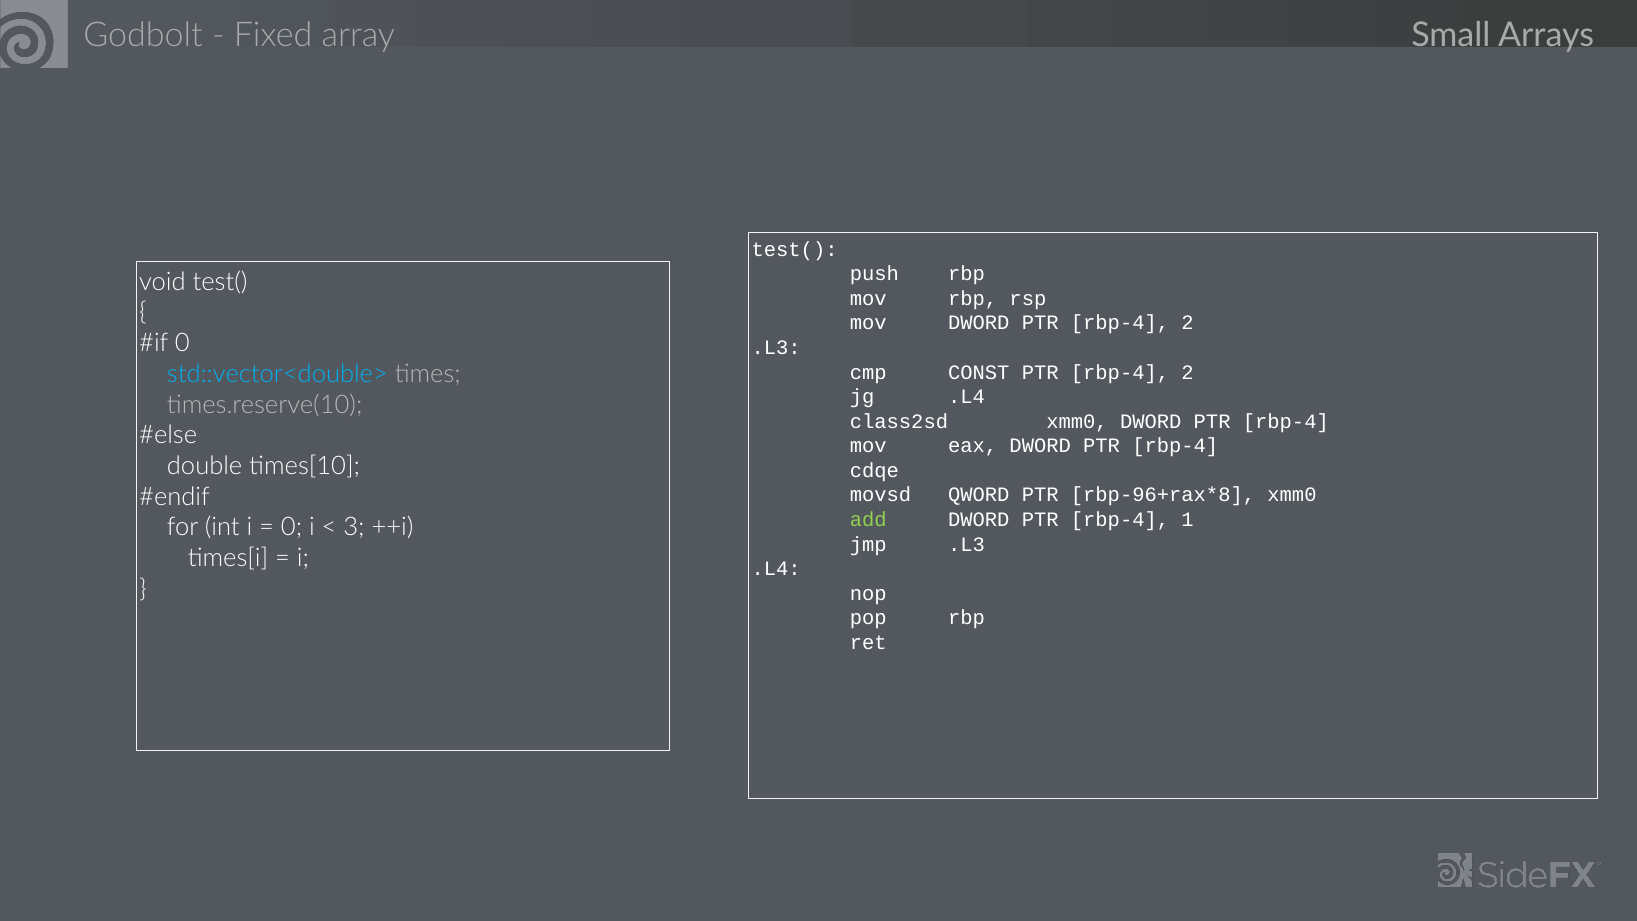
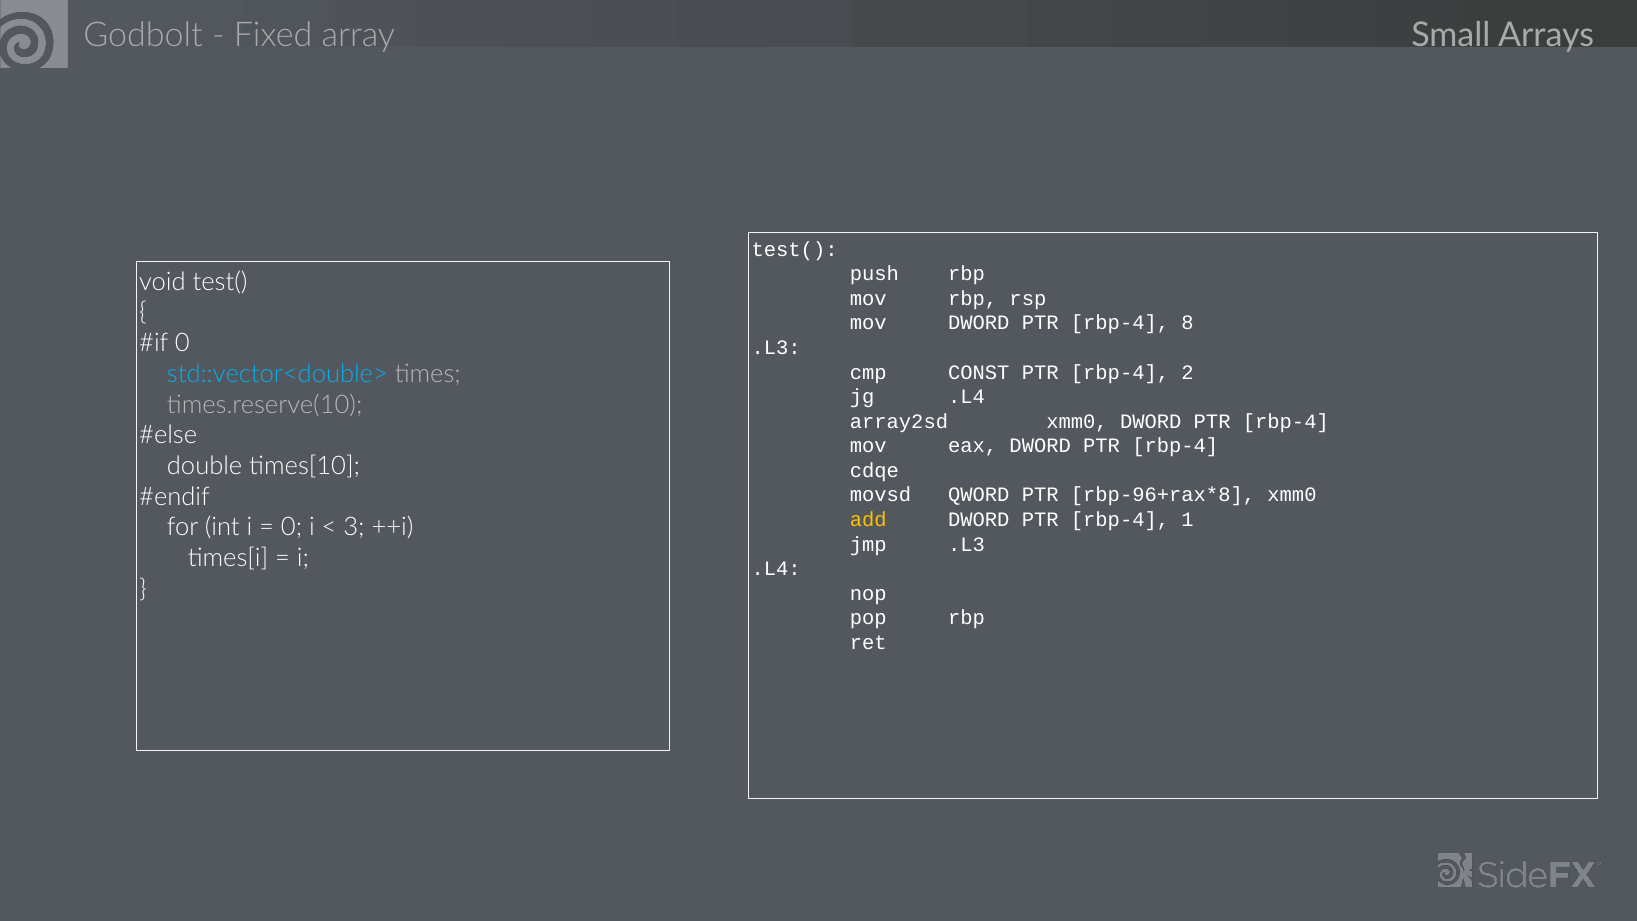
DWORD PTR rbp-4 2: 2 -> 8 (1188, 323)
class2sd: class2sd -> array2sd (899, 421)
add colour: light green -> yellow (868, 520)
